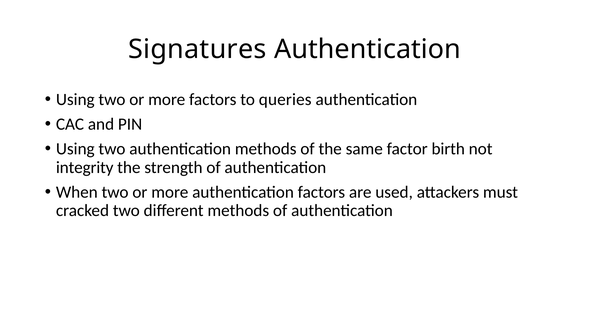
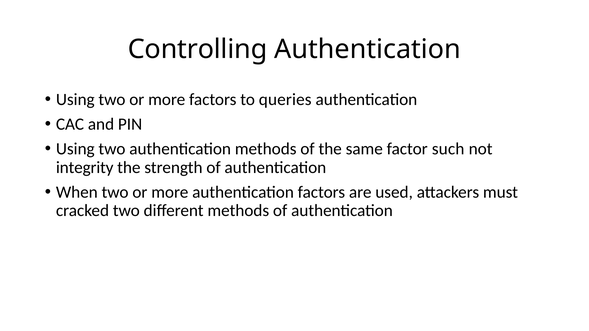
Signatures: Signatures -> Controlling (198, 49)
birth: birth -> such (448, 149)
